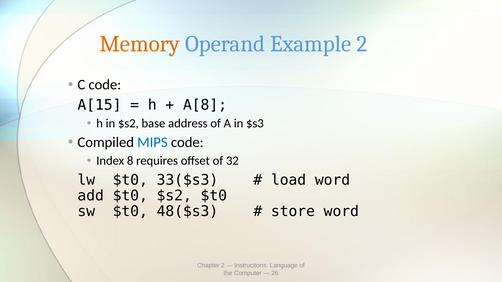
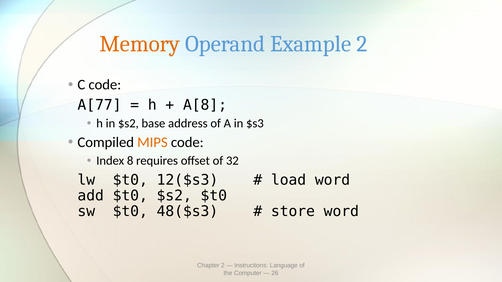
A[15: A[15 -> A[77 (99, 105)
MIPS colour: blue -> orange (152, 143)
33($s3: 33($s3 -> 12($s3 (187, 180)
